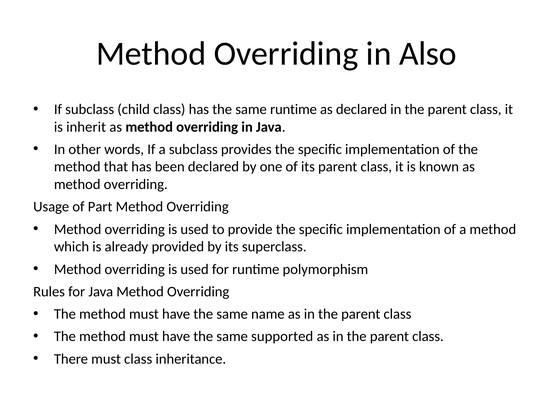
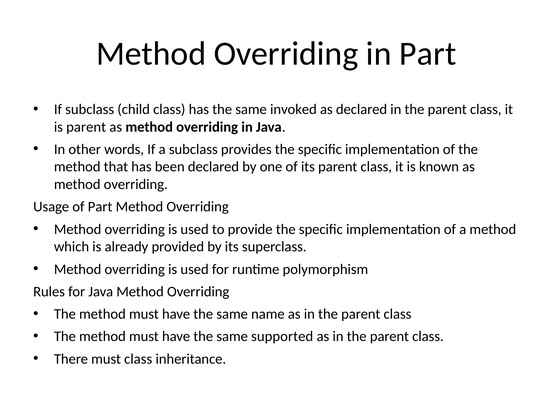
in Also: Also -> Part (428, 54)
same runtime: runtime -> invoked (293, 109)
is inherit: inherit -> parent (86, 127)
